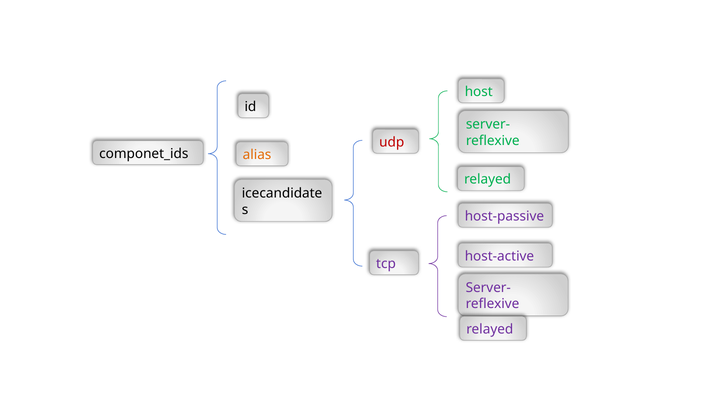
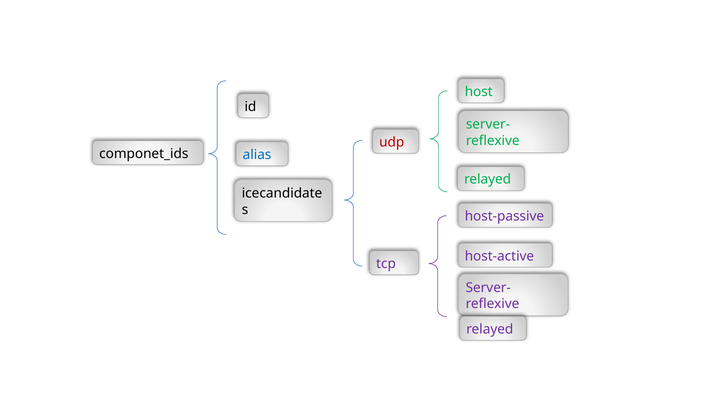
alias colour: orange -> blue (257, 155)
